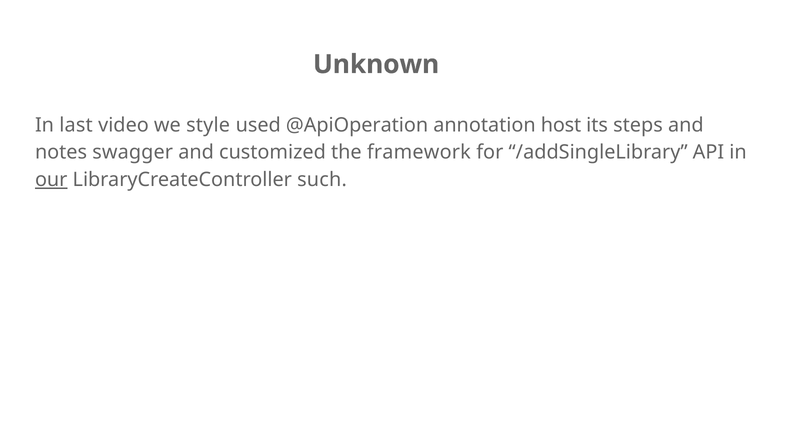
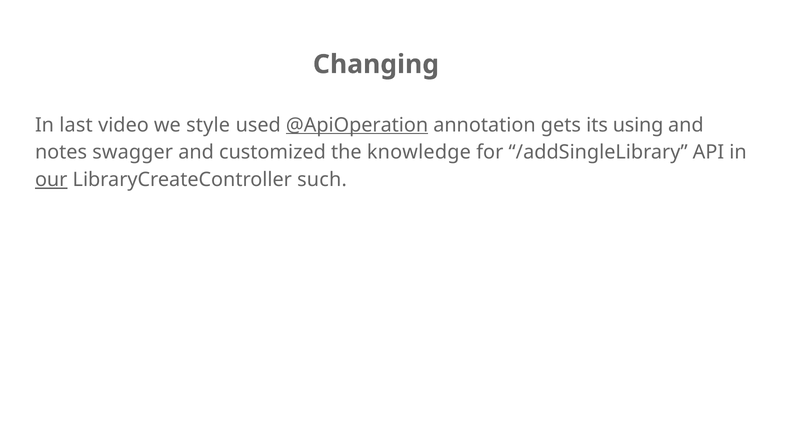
Unknown: Unknown -> Changing (376, 64)
@ApiOperation underline: none -> present (357, 125)
host: host -> gets (561, 125)
steps: steps -> using (638, 125)
framework: framework -> knowledge (419, 152)
